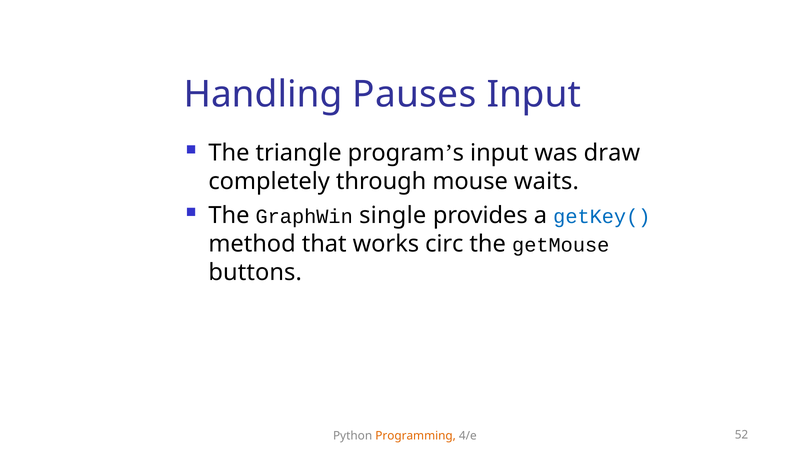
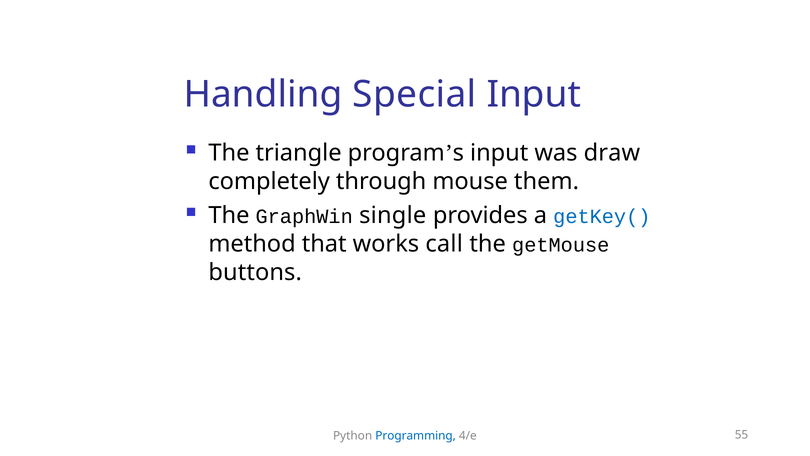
Pauses: Pauses -> Special (414, 94)
waits: waits -> them (546, 181)
circ: circ -> call (444, 244)
Programming colour: orange -> blue (416, 435)
52: 52 -> 55 (741, 434)
